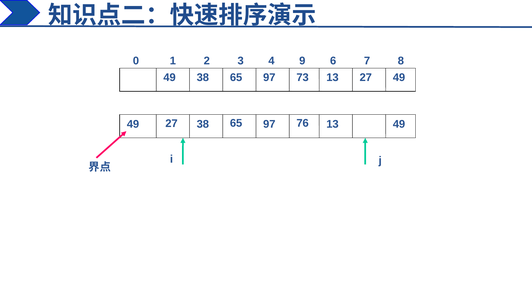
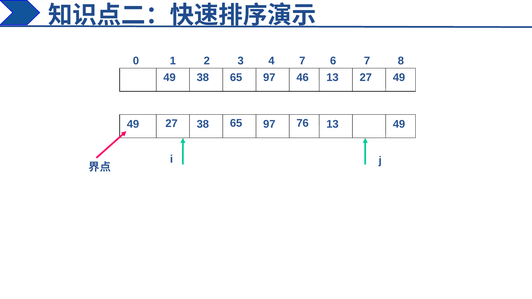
4 9: 9 -> 7 (302, 61)
73: 73 -> 46 (303, 78)
